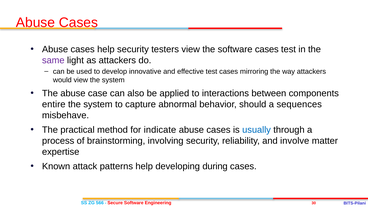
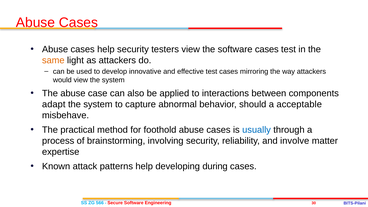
same colour: purple -> orange (53, 60)
entire: entire -> adapt (54, 104)
sequences: sequences -> acceptable (299, 104)
indicate: indicate -> foothold (160, 130)
